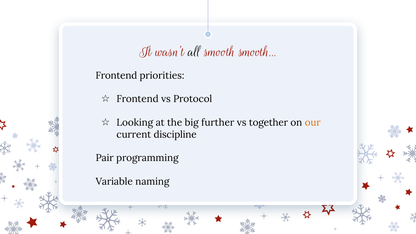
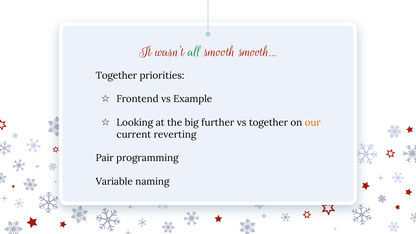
all colour: black -> green (195, 51)
Frontend: Frontend -> Together (116, 76)
Protocol: Protocol -> Example (193, 99)
discipline: discipline -> reverting (175, 134)
